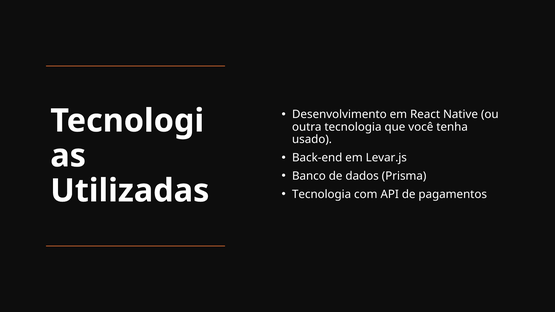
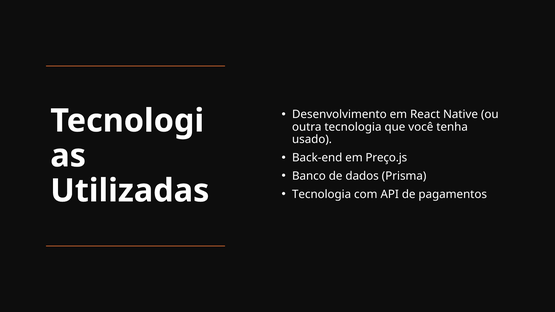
Levar.js: Levar.js -> Preço.js (386, 158)
